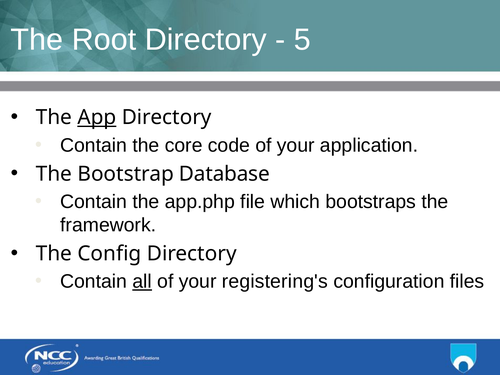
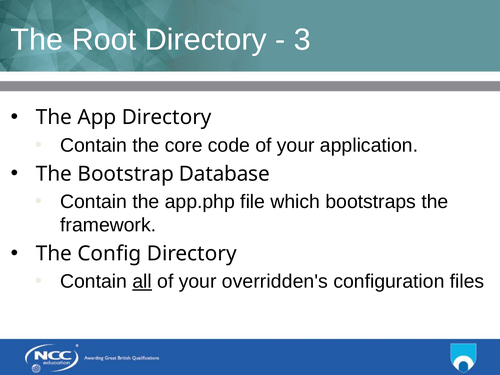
5: 5 -> 3 (302, 40)
App underline: present -> none (97, 117)
registering's: registering's -> overridden's (275, 282)
